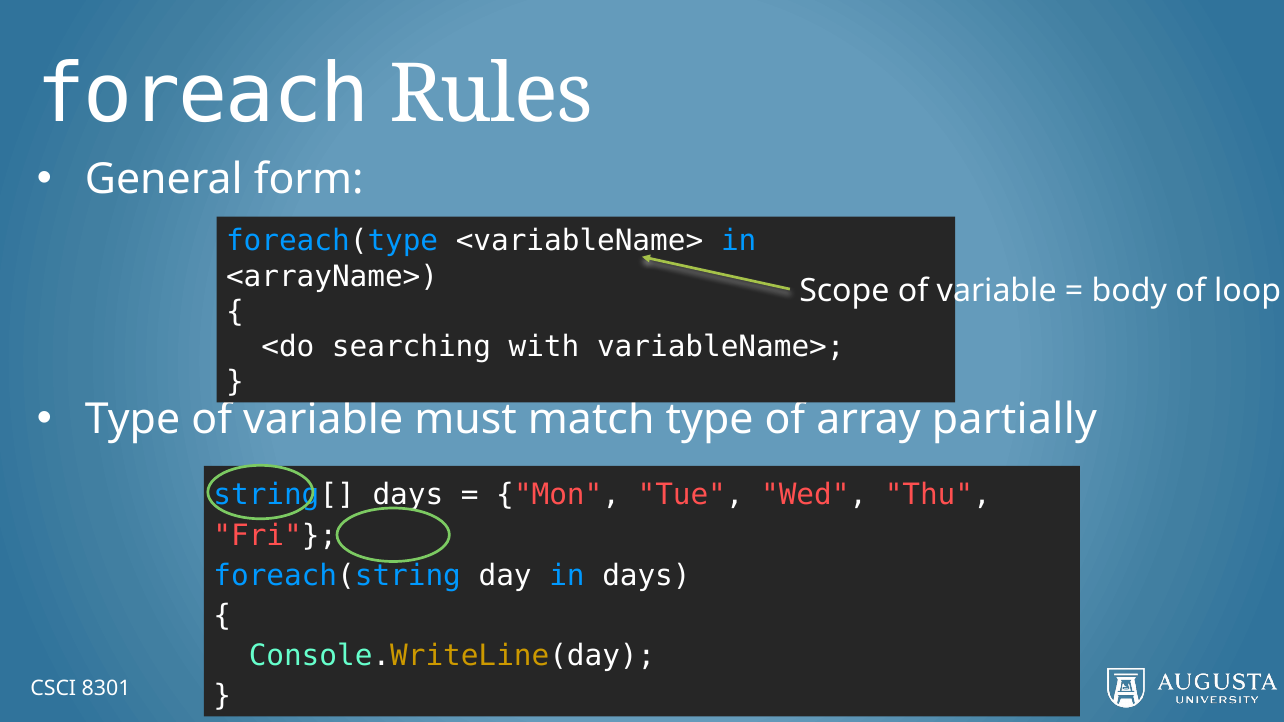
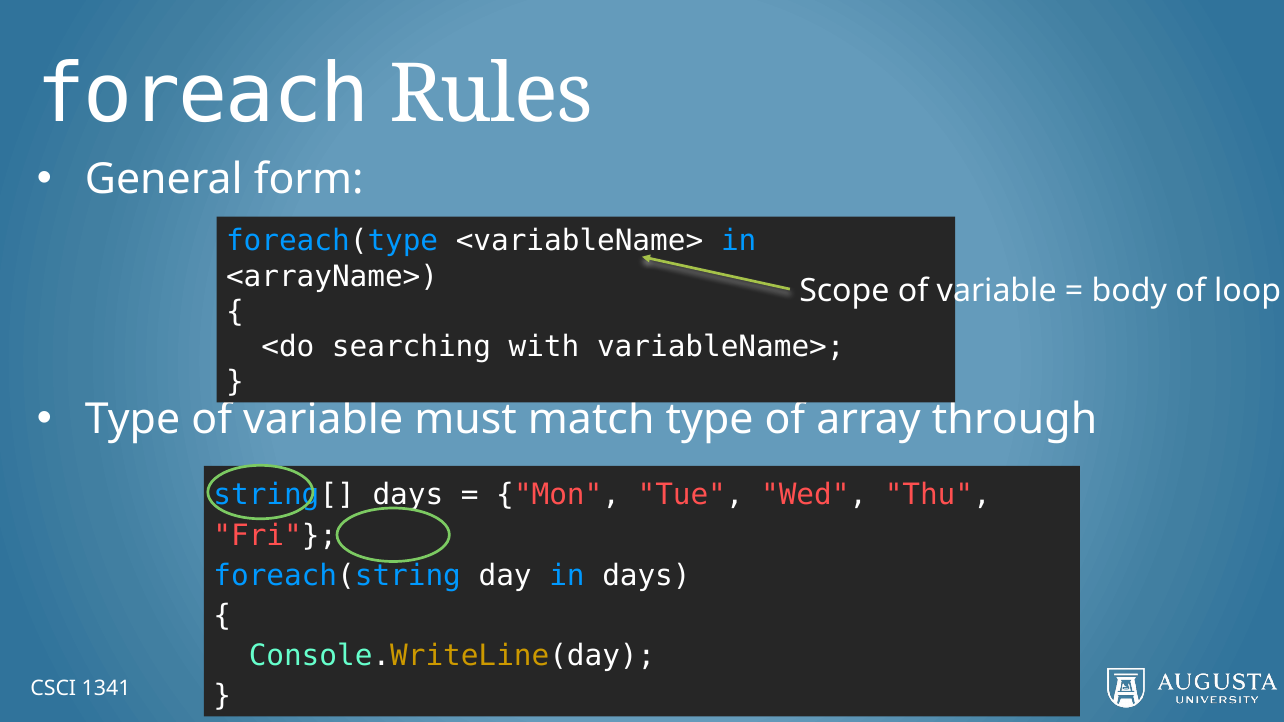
partially: partially -> through (1015, 419)
8301: 8301 -> 1341 (106, 689)
